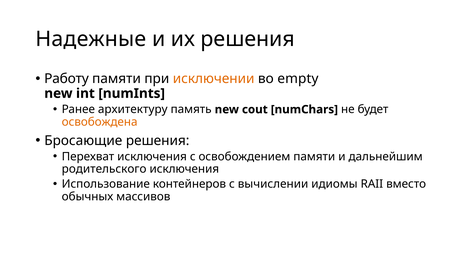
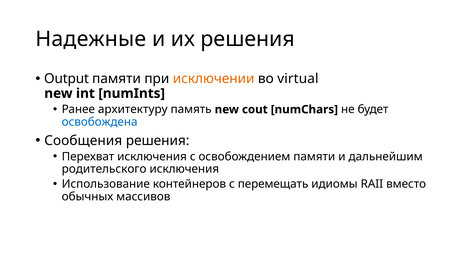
Работу: Работу -> Output (66, 79)
empty: empty -> virtual (298, 79)
освобождена colour: orange -> blue (100, 122)
Бросающие: Бросающие -> Сообщения (83, 141)
вычислении: вычислении -> перемещать (273, 184)
